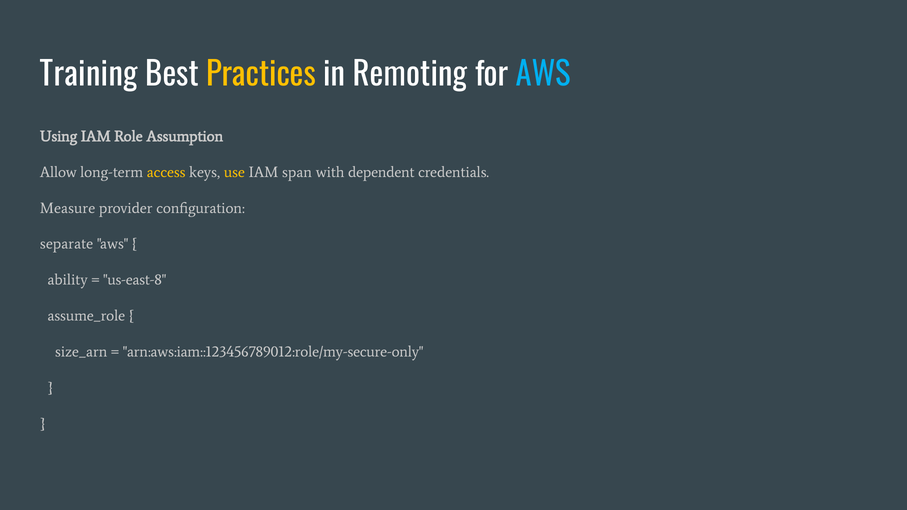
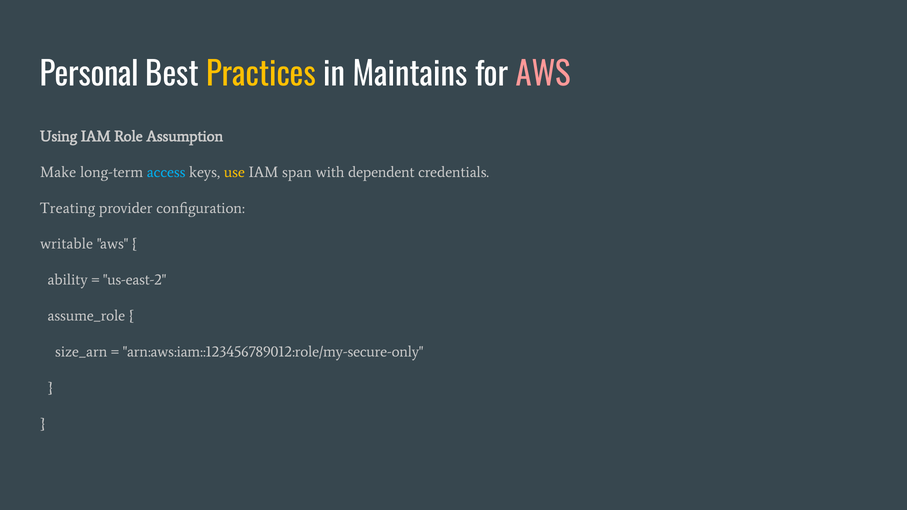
Training: Training -> Personal (89, 75)
Remoting: Remoting -> Maintains (410, 75)
AWS colour: light blue -> pink (543, 75)
Allow: Allow -> Make (58, 172)
access colour: yellow -> light blue (166, 172)
Measure: Measure -> Treating (68, 208)
separate: separate -> writable (67, 244)
us-east-8: us-east-8 -> us-east-2 (135, 280)
